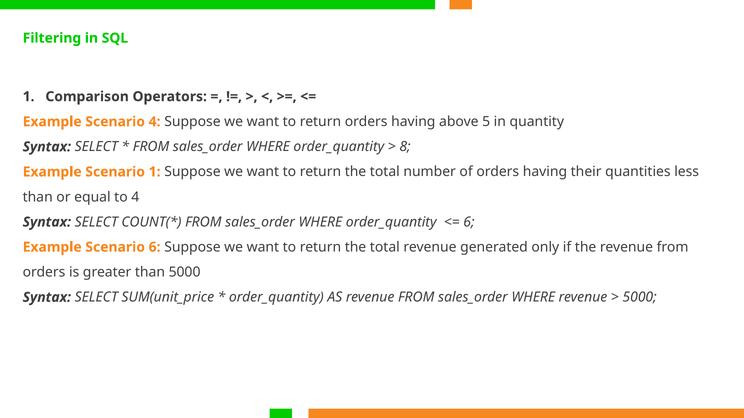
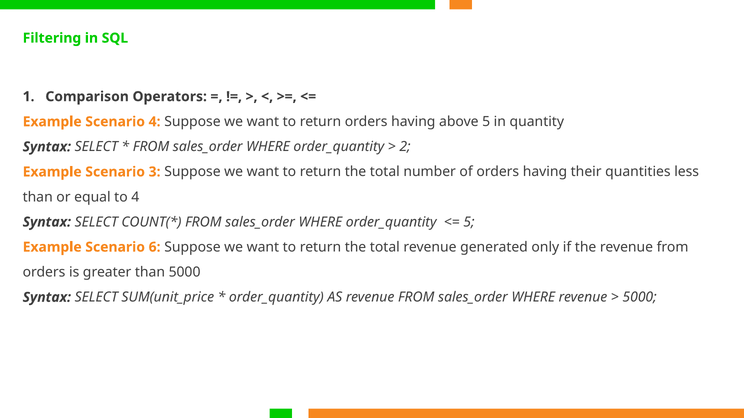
8: 8 -> 2 (405, 147)
Scenario 1: 1 -> 3 (155, 172)
6: 6 -> 5 (469, 222)
